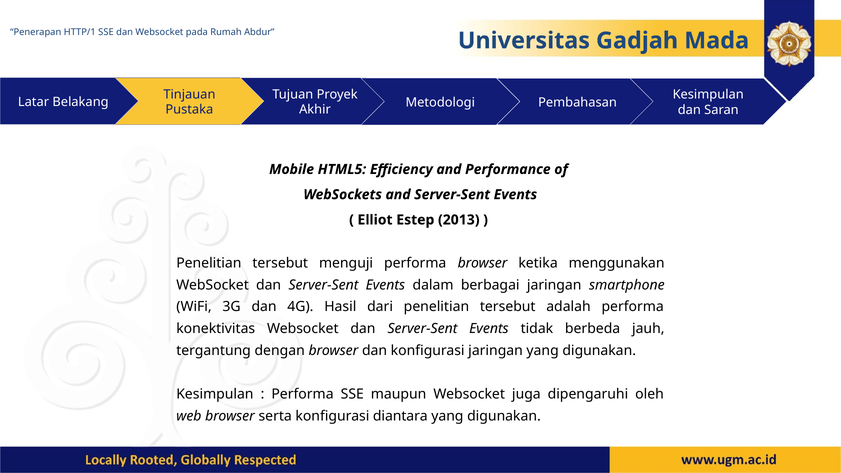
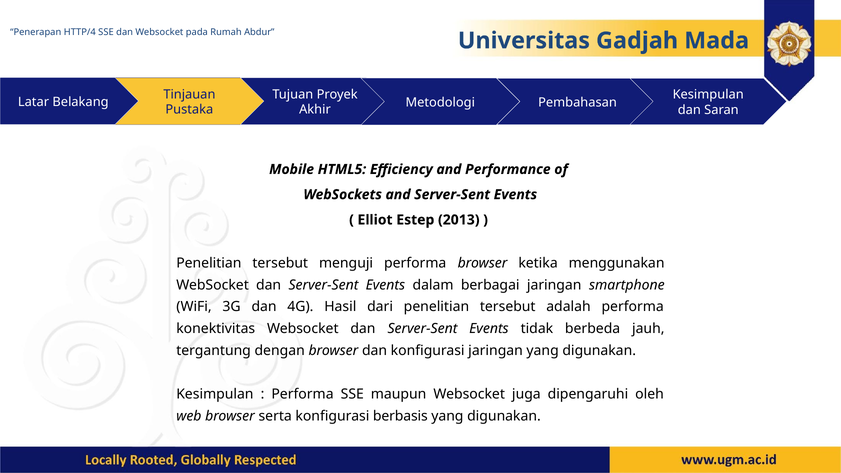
HTTP/1: HTTP/1 -> HTTP/4 (80, 32)
diantara: diantara -> berbasis (400, 416)
